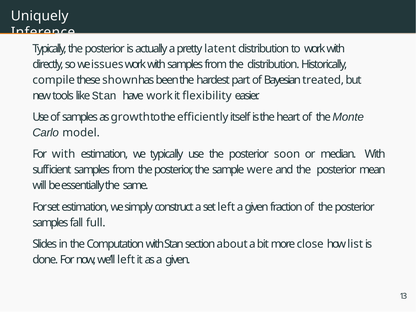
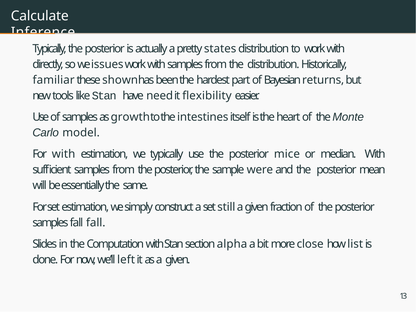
Uniquely: Uniquely -> Calculate (40, 16)
latent: latent -> states (220, 49)
compile: compile -> familiar (54, 80)
treated: treated -> returns (323, 80)
have work: work -> need (160, 96)
efﬁciently: efﬁciently -> intestines (203, 117)
soon: soon -> mice (287, 154)
set left: left -> still (226, 207)
fall full: full -> fall (96, 223)
about: about -> alpha (232, 244)
